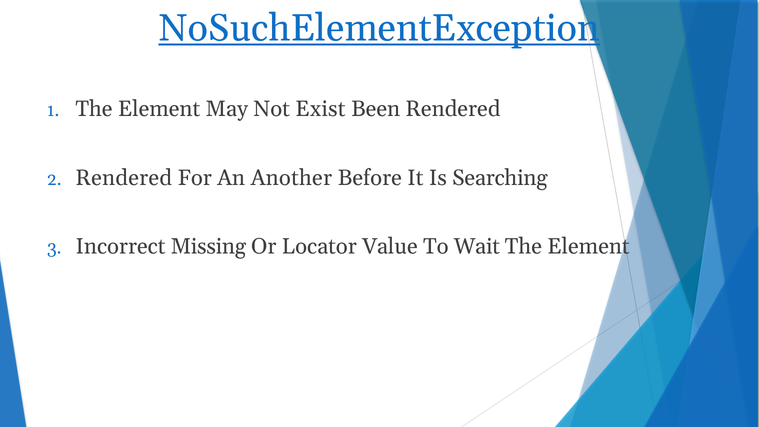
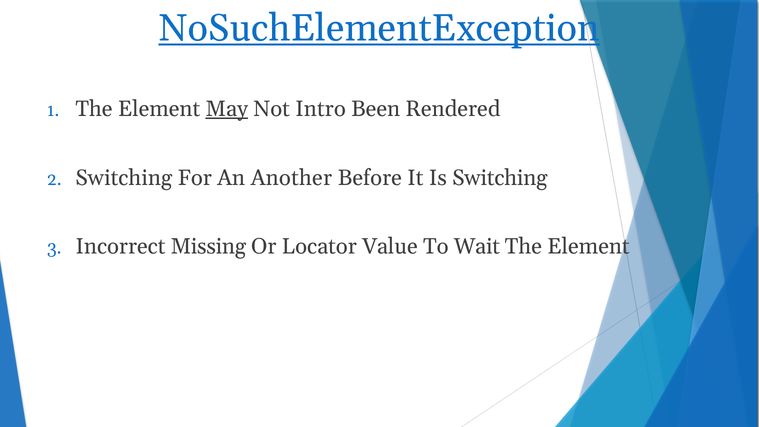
May underline: none -> present (227, 109)
Exist: Exist -> Intro (320, 109)
Rendered: Rendered -> Switching (124, 178)
Is Searching: Searching -> Switching (500, 178)
